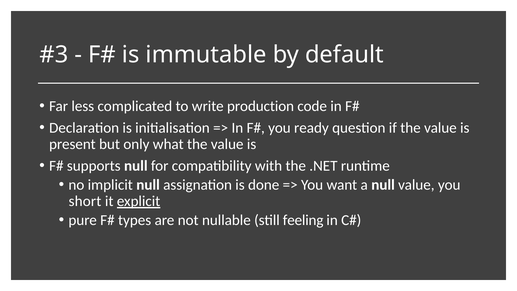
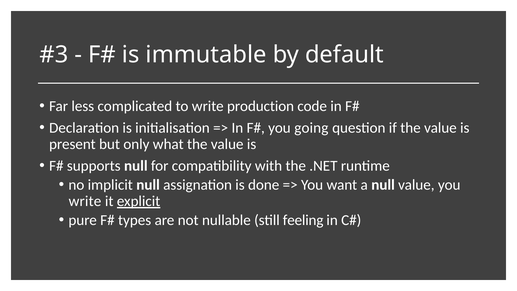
ready: ready -> going (311, 128)
short: short -> write (85, 201)
